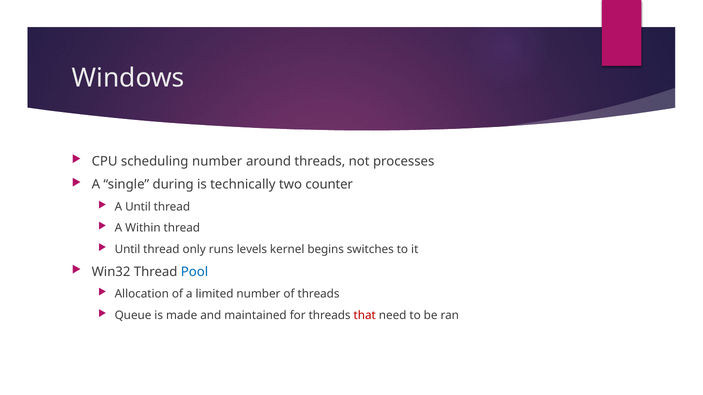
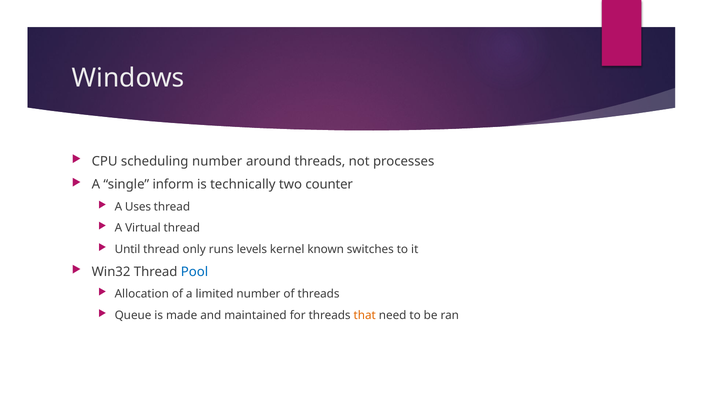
during: during -> inform (173, 185)
A Until: Until -> Uses (138, 207)
Within: Within -> Virtual (143, 228)
begins: begins -> known (326, 250)
that colour: red -> orange (365, 316)
